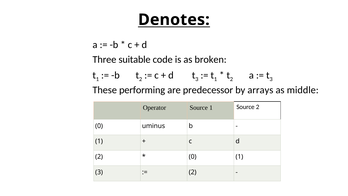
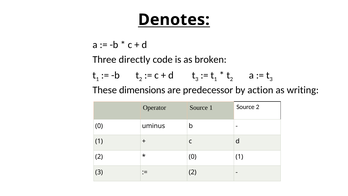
suitable: suitable -> directly (134, 59)
performing: performing -> dimensions (142, 90)
arrays: arrays -> action (260, 90)
middle: middle -> writing (303, 90)
